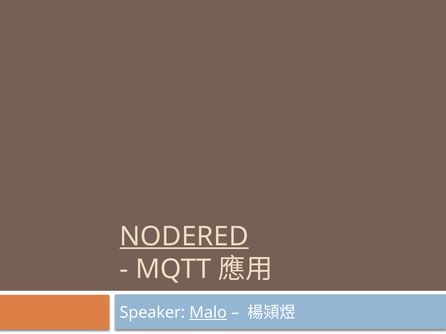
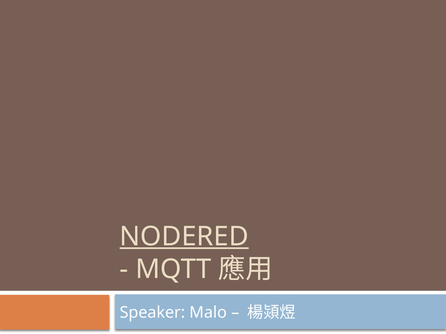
Malo underline: present -> none (208, 313)
